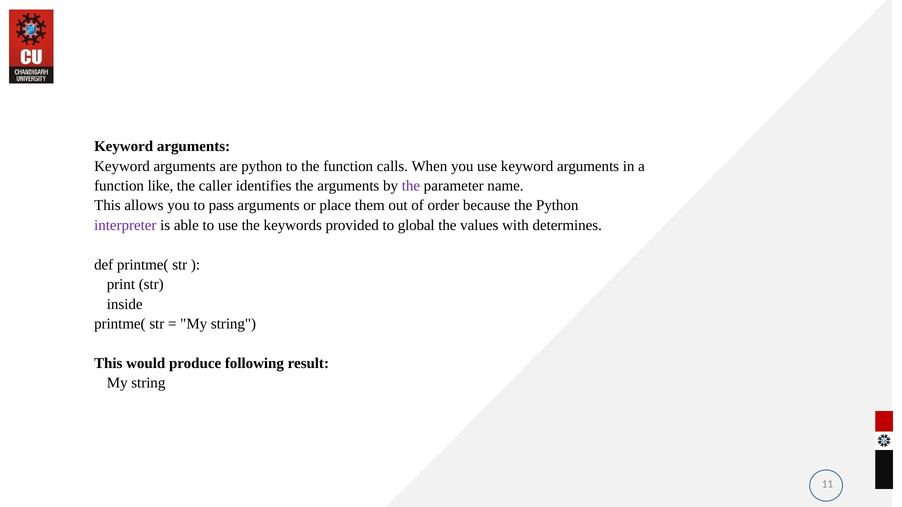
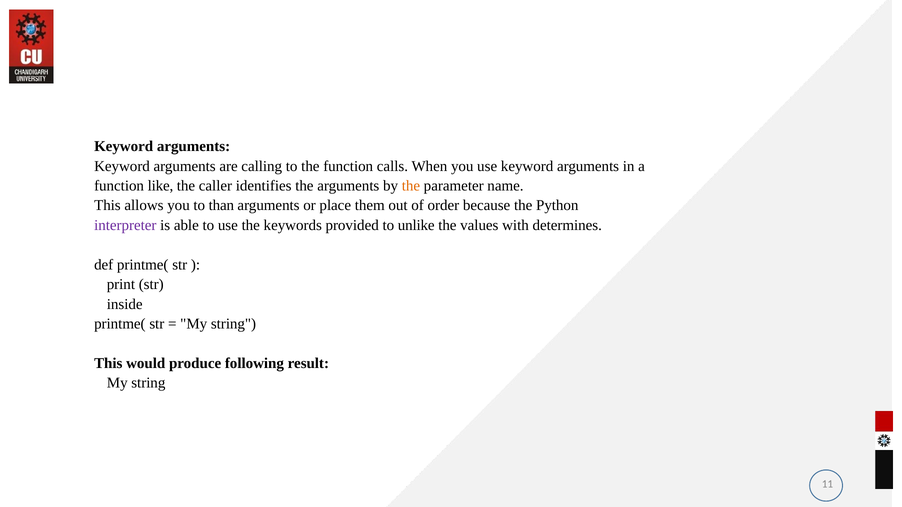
are python: python -> calling (262, 166)
the colour: purple -> orange (411, 186)
pass: pass -> than (221, 206)
global: global -> unlike (416, 225)
